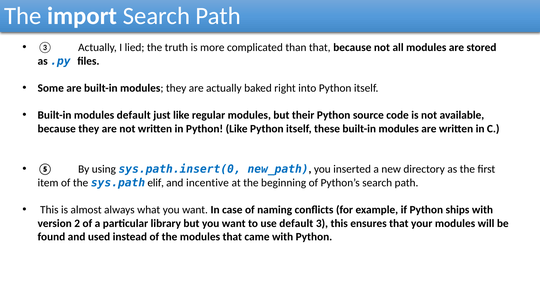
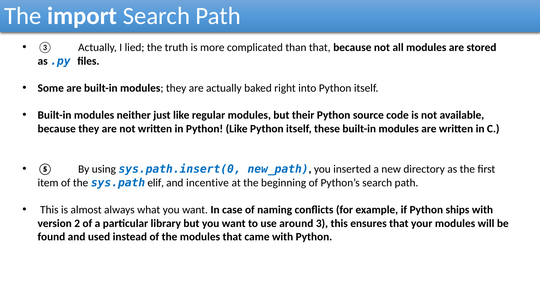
modules default: default -> neither (134, 115)
use default: default -> around (296, 223)
